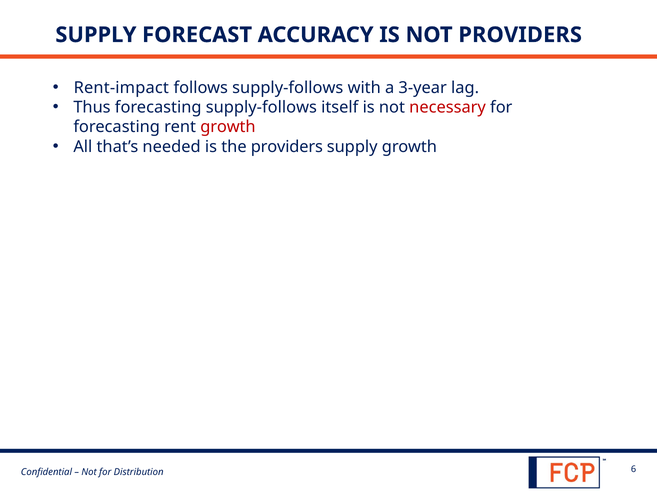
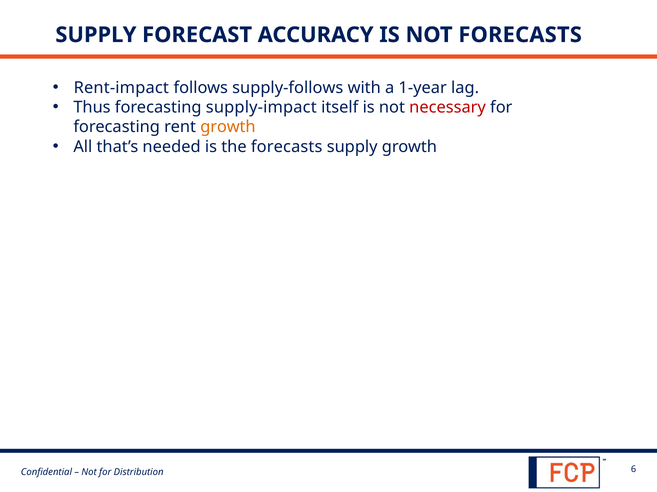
NOT PROVIDERS: PROVIDERS -> FORECASTS (520, 35)
3-year: 3-year -> 1-year (423, 88)
forecasting supply-follows: supply-follows -> supply-impact (261, 107)
growth colour: red -> orange (228, 127)
the providers: providers -> forecasts (287, 147)
